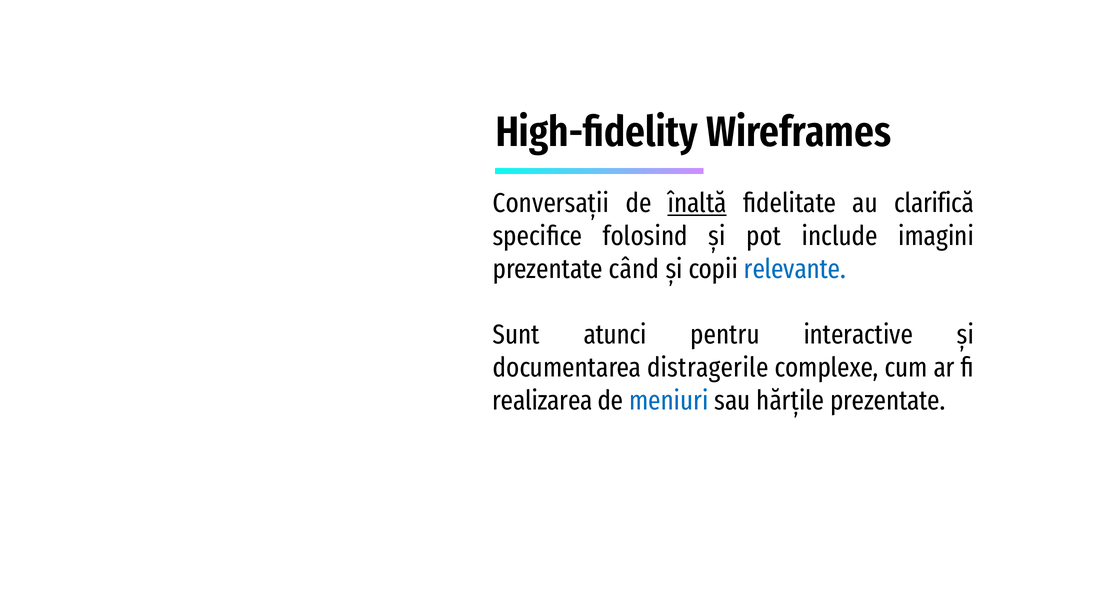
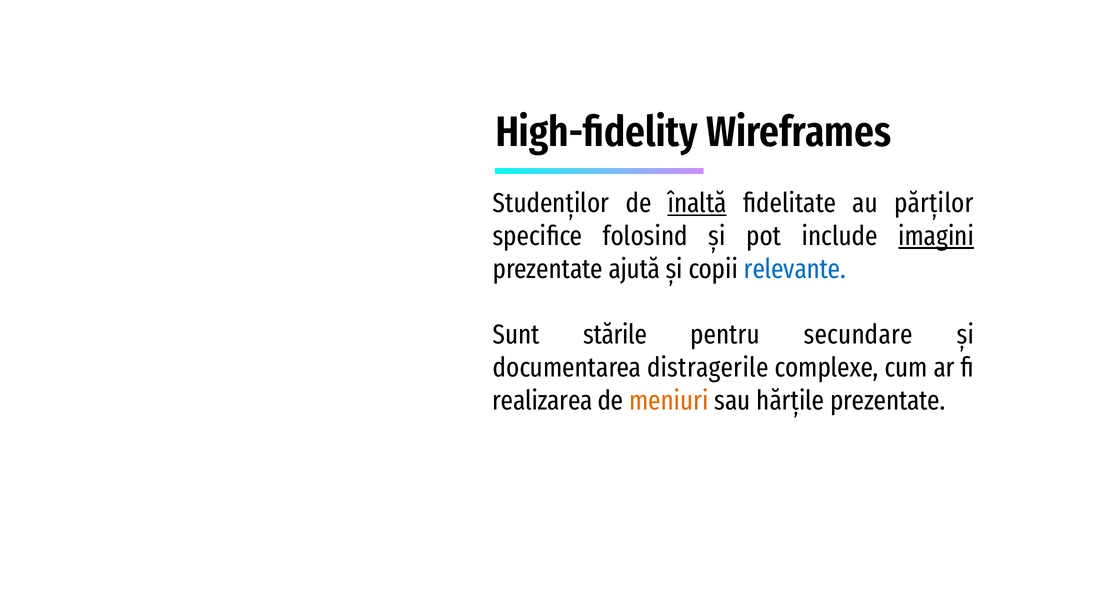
Conversații: Conversații -> Studenților (551, 203)
clarifică: clarifică -> părților (934, 203)
imagini underline: none -> present (936, 236)
când: când -> ajută (634, 269)
atunci: atunci -> stările (615, 335)
interactive: interactive -> secundare (858, 335)
meniuri colour: blue -> orange (669, 400)
